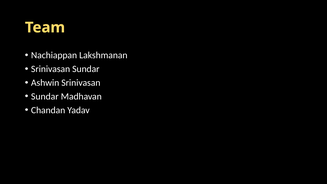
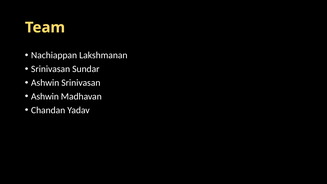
Sundar: Sundar -> Ashwin (45, 96)
